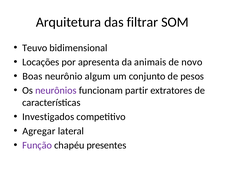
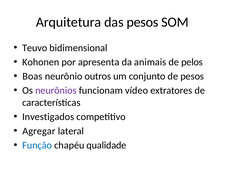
das filtrar: filtrar -> pesos (142, 22)
Locações: Locações -> Kohonen (41, 62)
novo: novo -> pelos (192, 62)
algum: algum -> outros (98, 76)
partir: partir -> vídeo (137, 90)
Função colour: purple -> blue (37, 145)
presentes: presentes -> qualidade (106, 145)
